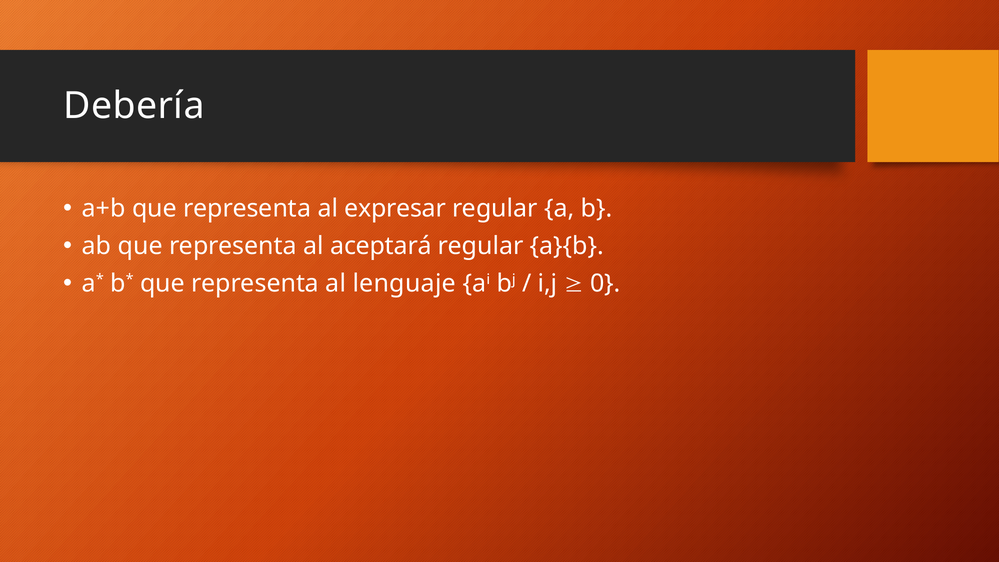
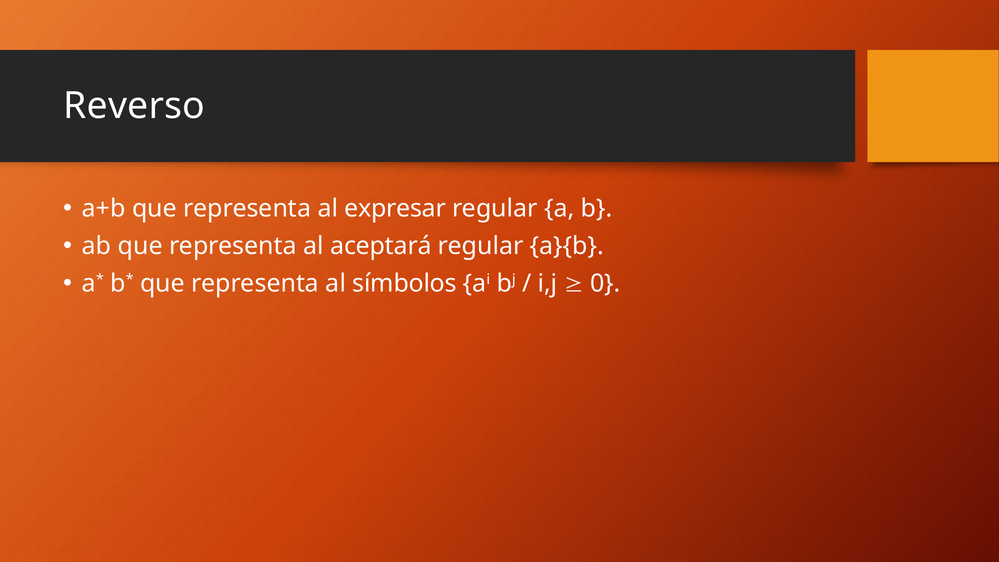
Debería: Debería -> Reverso (134, 106)
lenguaje: lenguaje -> símbolos (405, 283)
